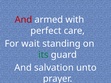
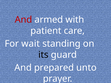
perfect: perfect -> patient (46, 31)
its colour: green -> black (43, 55)
salvation: salvation -> prepared (54, 68)
